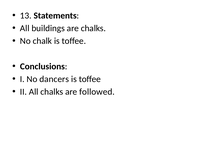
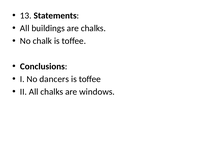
followed: followed -> windows (97, 92)
